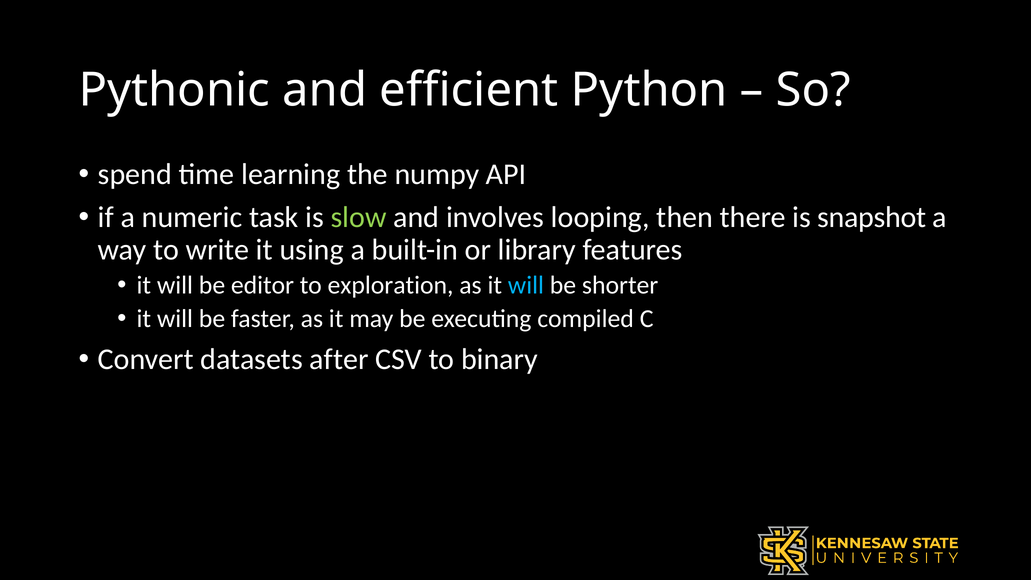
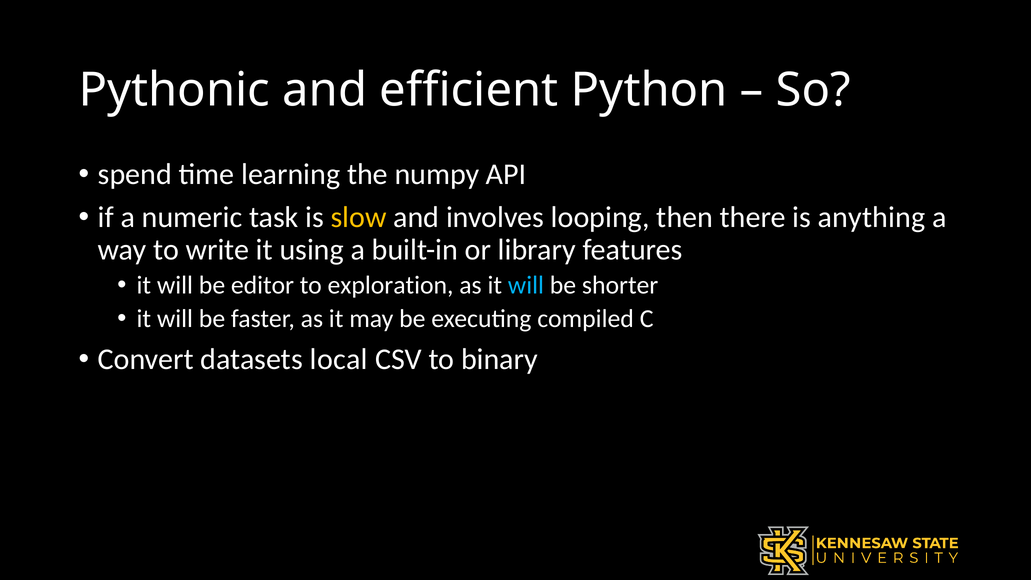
slow colour: light green -> yellow (359, 217)
snapshot: snapshot -> anything (872, 217)
after: after -> local (339, 359)
